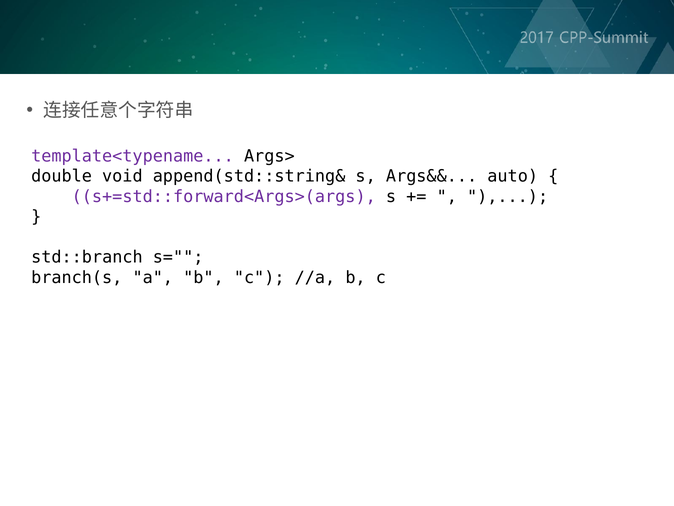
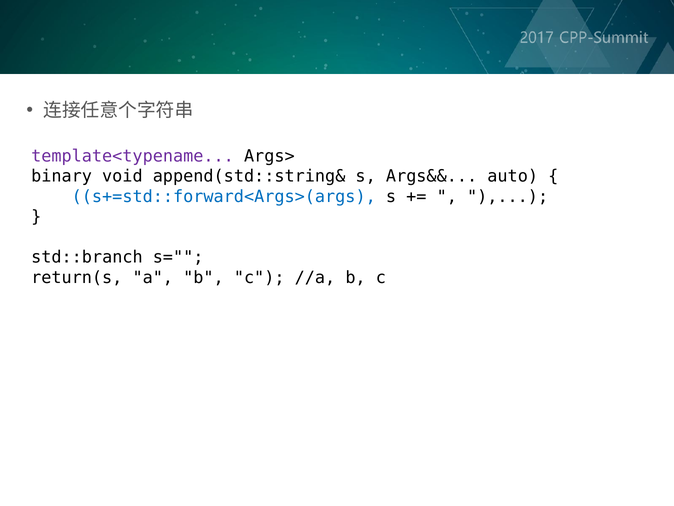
double: double -> binary (62, 176)
s+=std::forward<Args>(args colour: purple -> blue (224, 196)
branch(s: branch(s -> return(s (77, 277)
